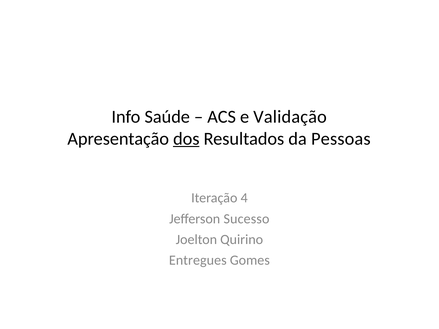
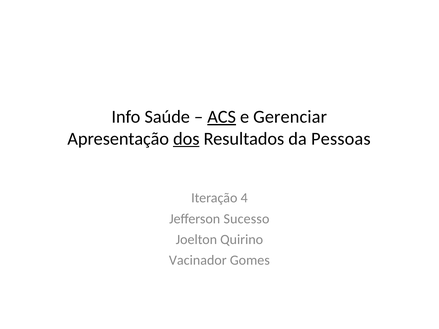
ACS underline: none -> present (222, 117)
Validação: Validação -> Gerenciar (290, 117)
Entregues: Entregues -> Vacinador (198, 260)
